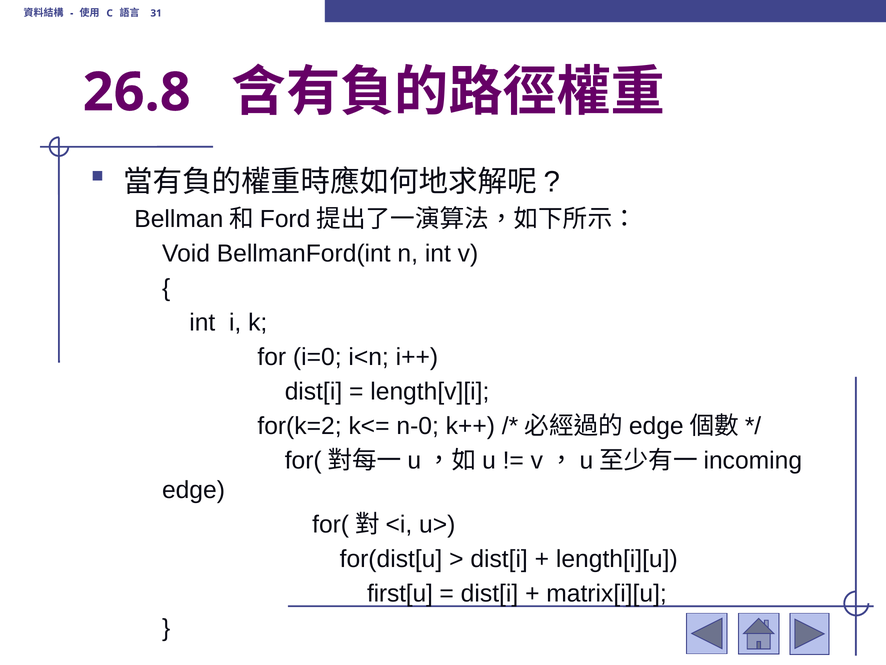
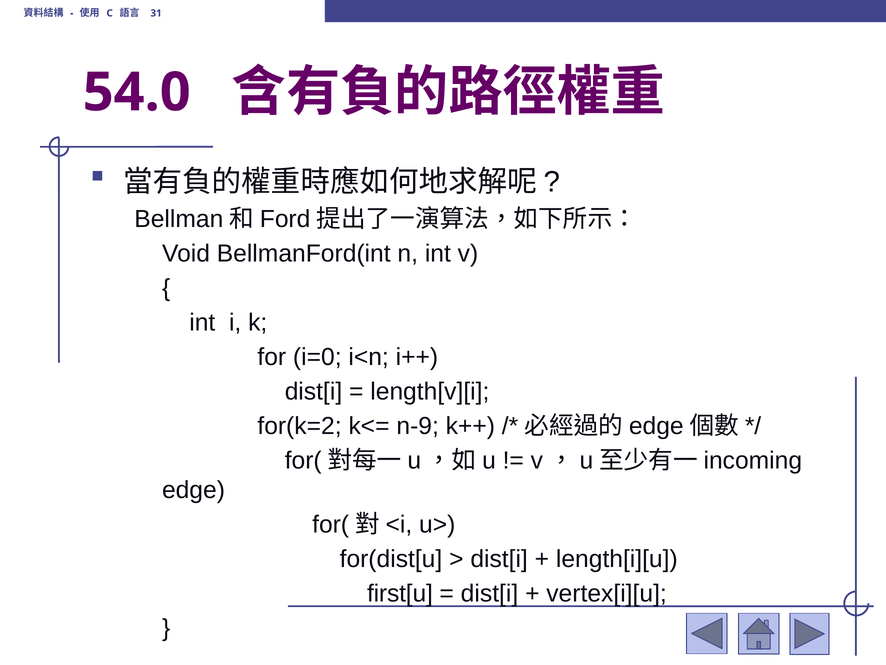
26.8: 26.8 -> 54.0 (137, 92)
n-0: n-0 -> n-9 (418, 426)
matrix[i][u: matrix[i][u -> vertex[i][u (607, 593)
